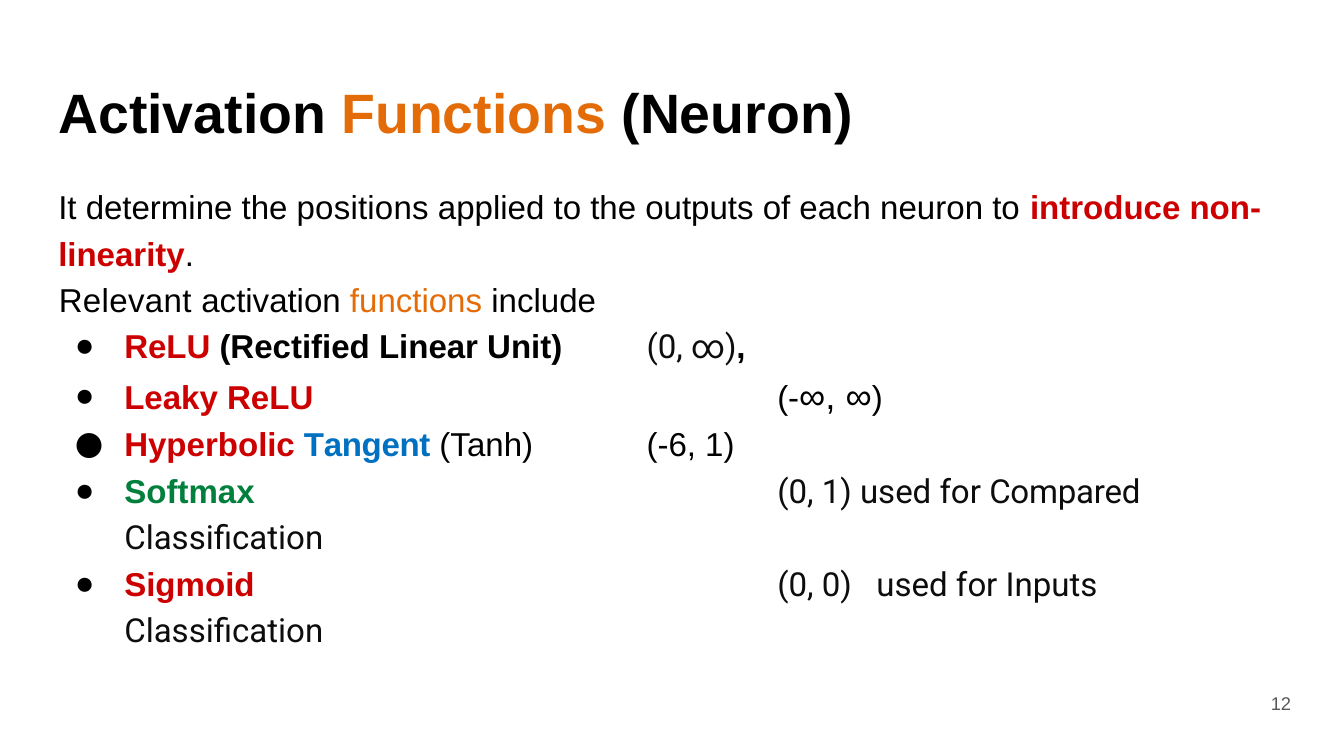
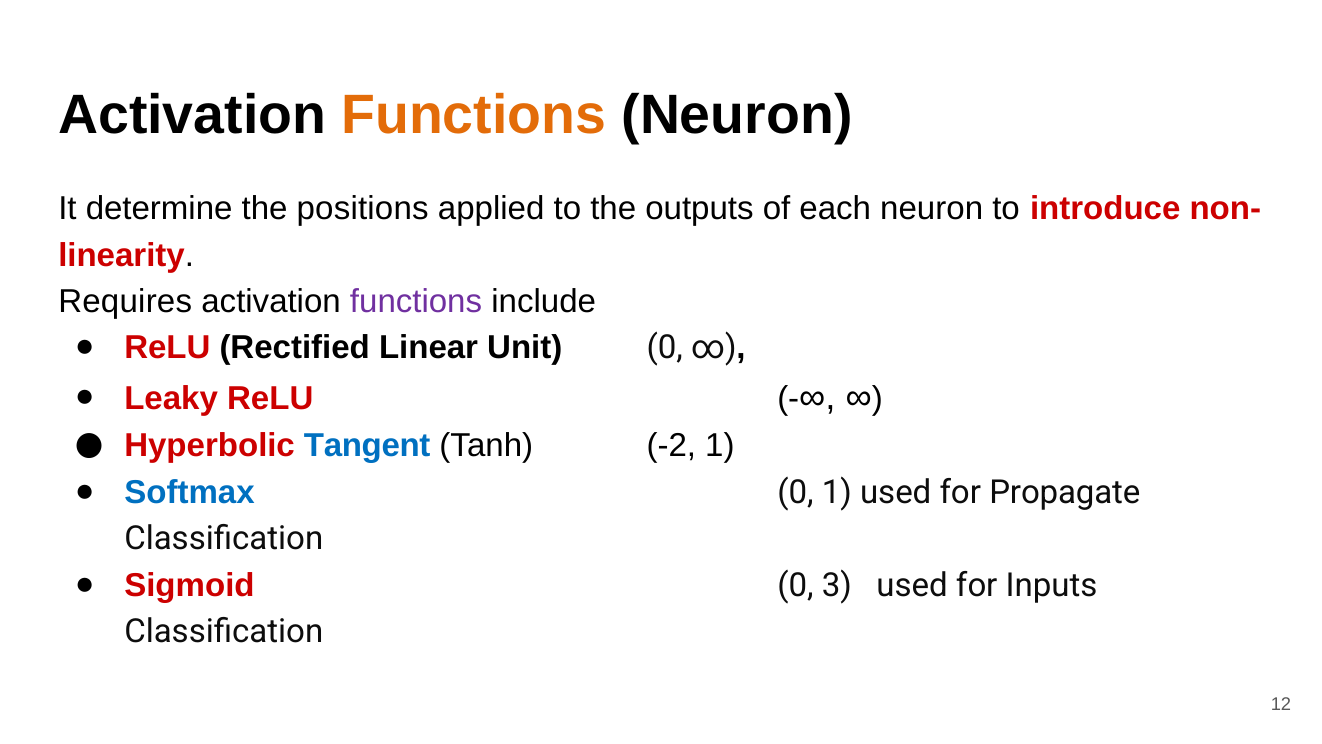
Relevant: Relevant -> Requires (125, 301)
functions colour: orange -> purple (416, 301)
-6: -6 -> -2 (671, 446)
Softmax colour: green -> blue (190, 492)
Compared: Compared -> Propagate (1065, 492)
0 0: 0 -> 3 (837, 585)
